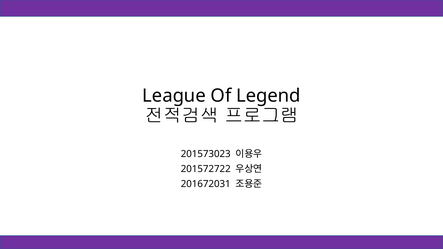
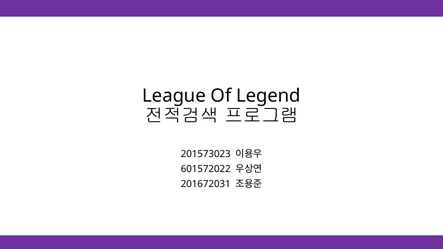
201572722: 201572722 -> 601572022 (206, 169)
